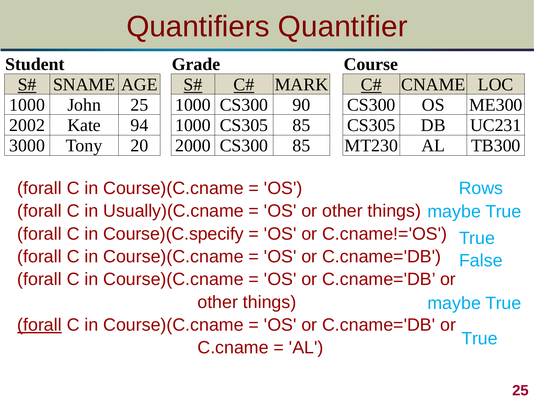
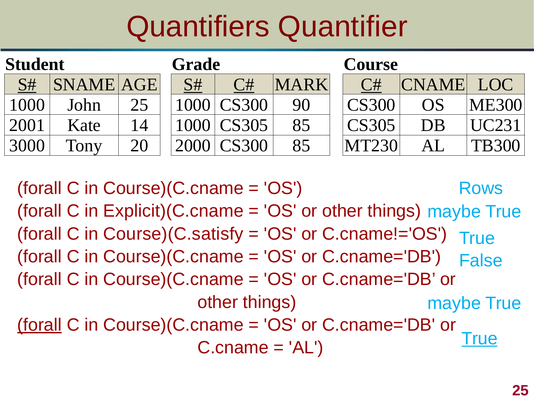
2002: 2002 -> 2001 (27, 125)
94: 94 -> 14 (139, 125)
Usually)(C.cname: Usually)(C.cname -> Explicit)(C.cname (173, 211)
Course)(C.specify: Course)(C.specify -> Course)(C.satisfy (173, 233)
True underline: none -> present (480, 338)
